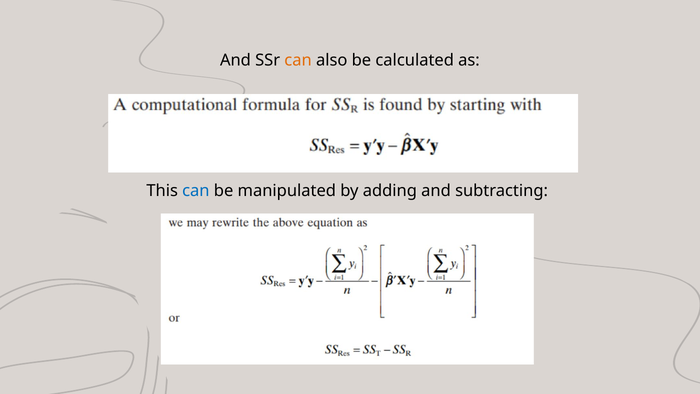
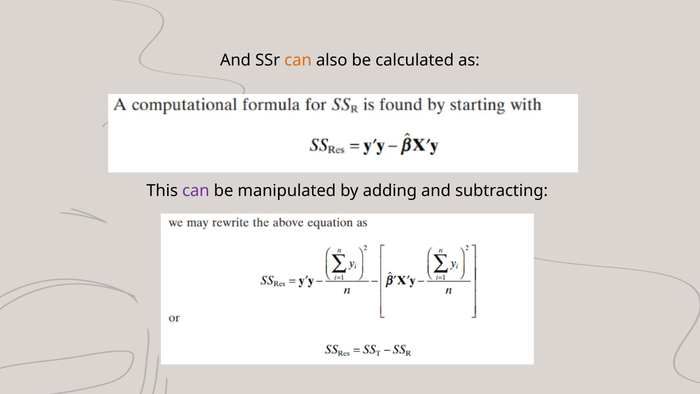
can colour: blue -> purple (196, 191)
